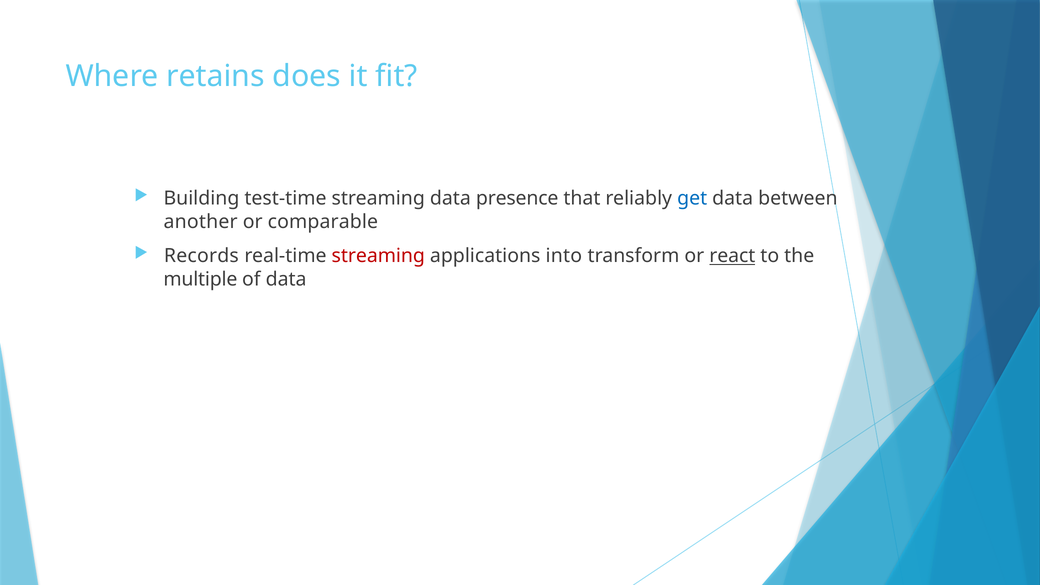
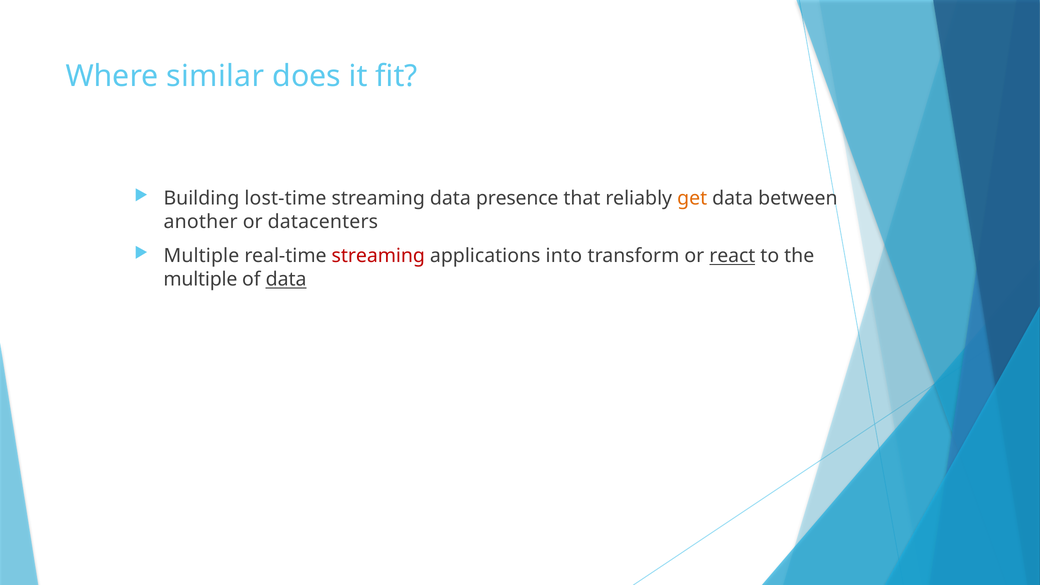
retains: retains -> similar (215, 76)
test-time: test-time -> lost-time (285, 198)
get colour: blue -> orange (692, 198)
comparable: comparable -> datacenters (323, 222)
Records: Records -> Multiple (201, 256)
data underline: none -> present (286, 279)
